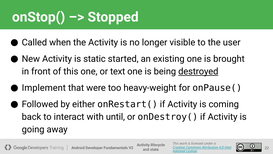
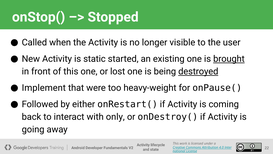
brought underline: none -> present (229, 59)
text: text -> lost (118, 71)
until: until -> only (115, 117)
